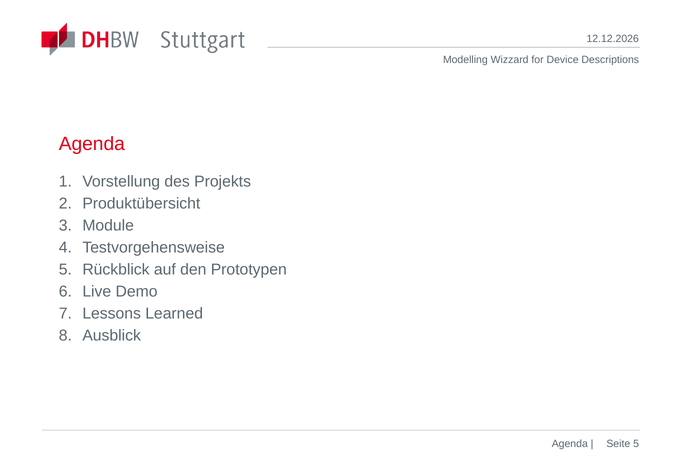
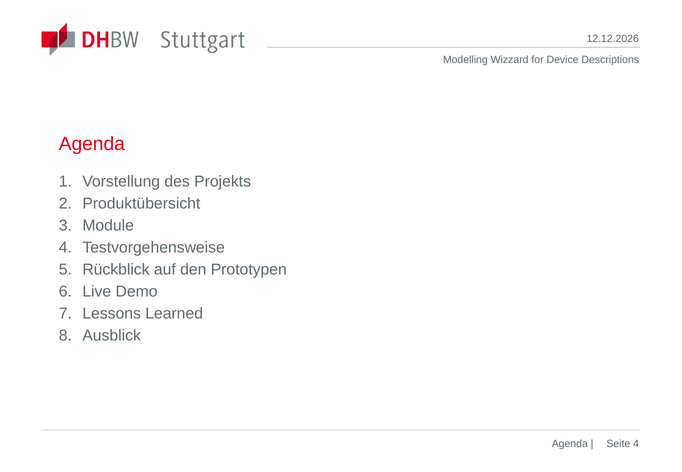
Seite 5: 5 -> 4 (636, 444)
